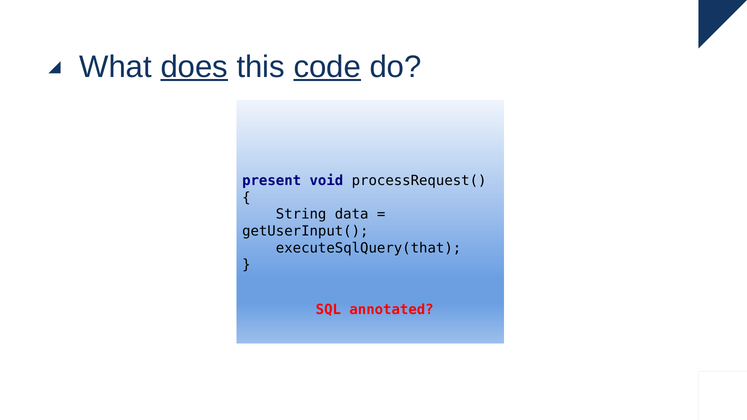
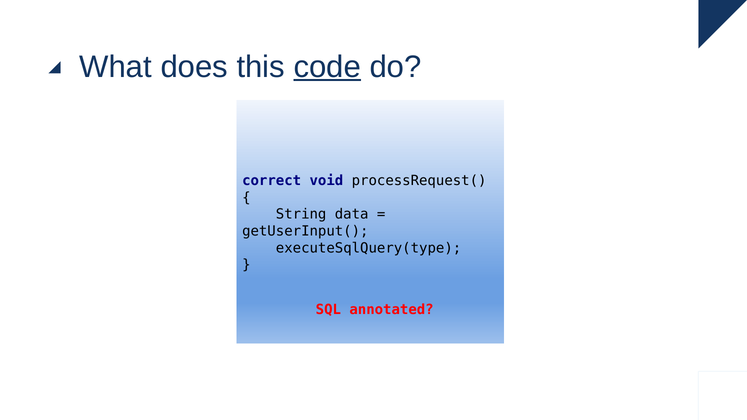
does underline: present -> none (194, 67)
present: present -> correct (272, 181)
executeSqlQuery(that: executeSqlQuery(that -> executeSqlQuery(type (369, 248)
